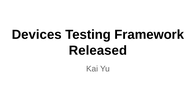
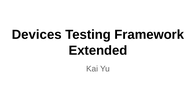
Released: Released -> Extended (98, 50)
